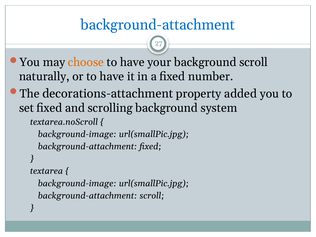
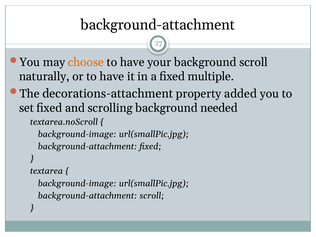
background-attachment colour: blue -> black (158, 25)
number: number -> multiple (211, 77)
system: system -> needed (219, 108)
